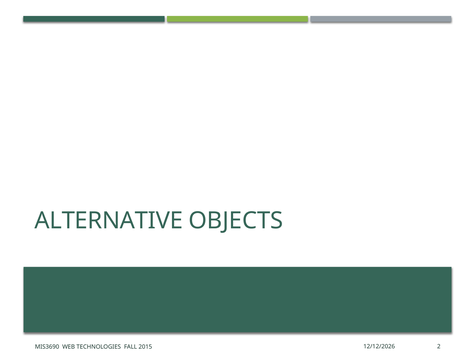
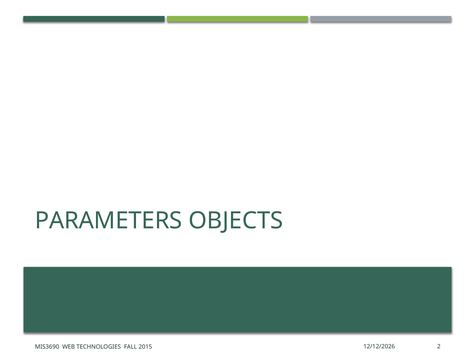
ALTERNATIVE: ALTERNATIVE -> PARAMETERS (109, 221)
